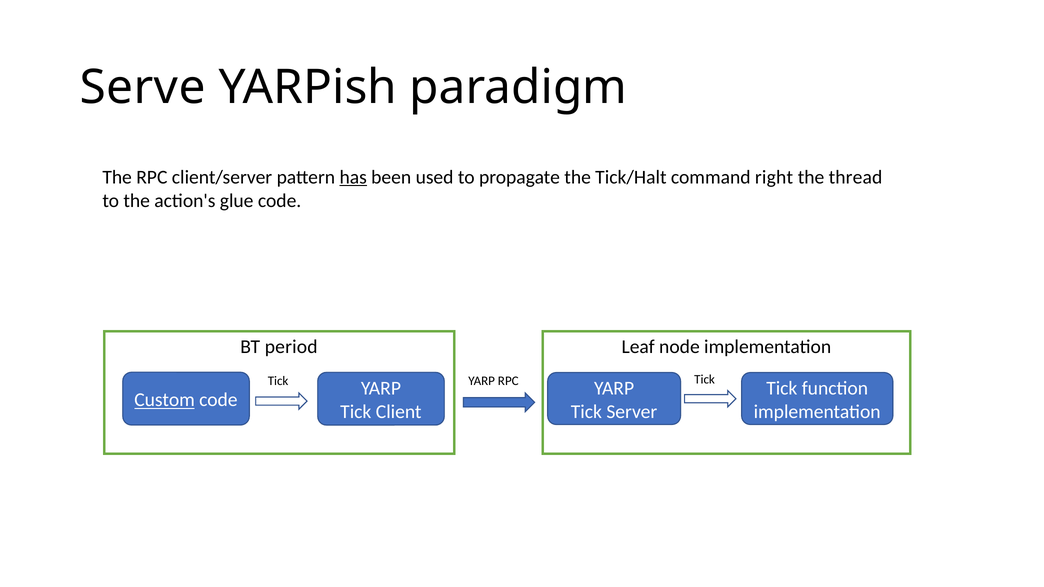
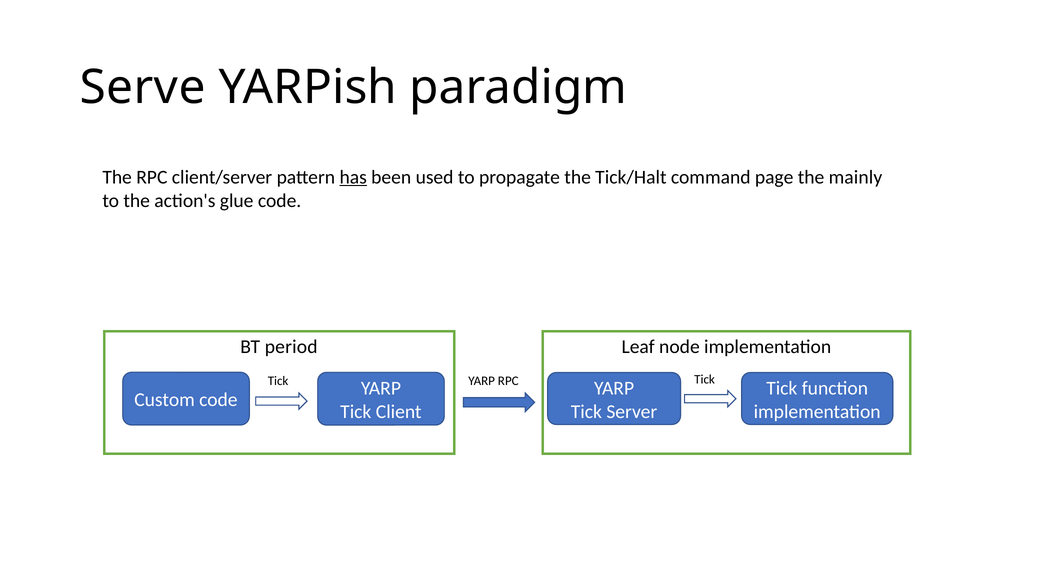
right: right -> page (774, 177)
thread: thread -> mainly (855, 177)
Custom underline: present -> none (165, 400)
